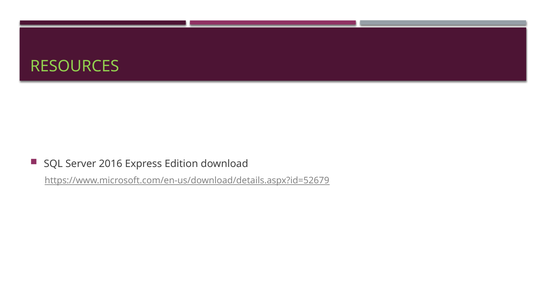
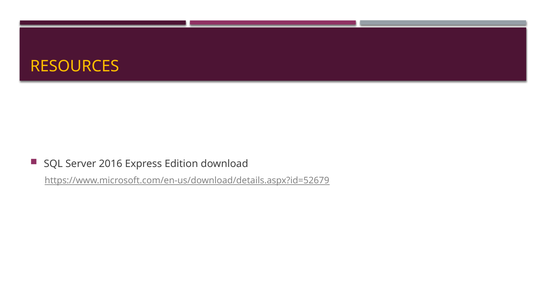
RESOURCES colour: light green -> yellow (75, 66)
